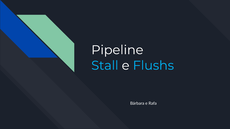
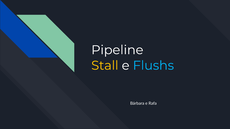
Stall colour: light blue -> yellow (105, 66)
